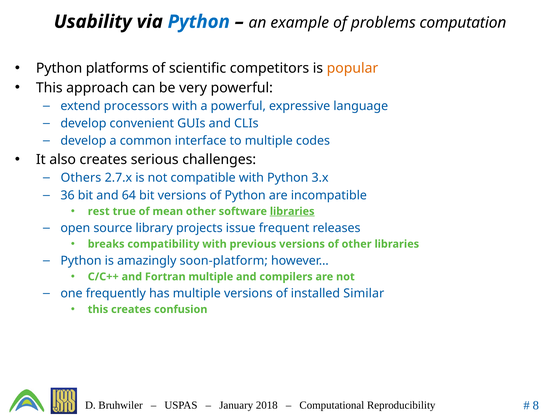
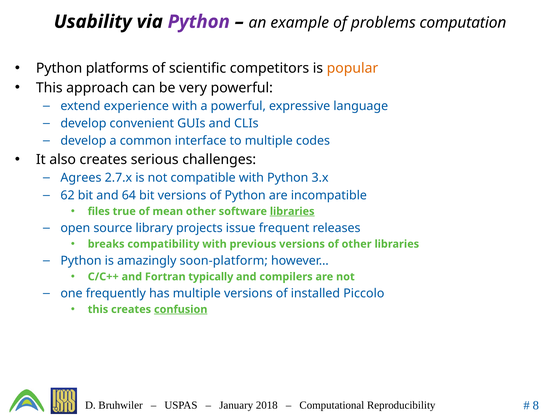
Python colour: blue -> purple (199, 22)
processors: processors -> experience (136, 106)
Others: Others -> Agrees (81, 178)
36: 36 -> 62 (68, 195)
rest: rest -> files (99, 211)
Fortran multiple: multiple -> typically (211, 277)
Similar: Similar -> Piccolo (364, 293)
confusion underline: none -> present (181, 309)
